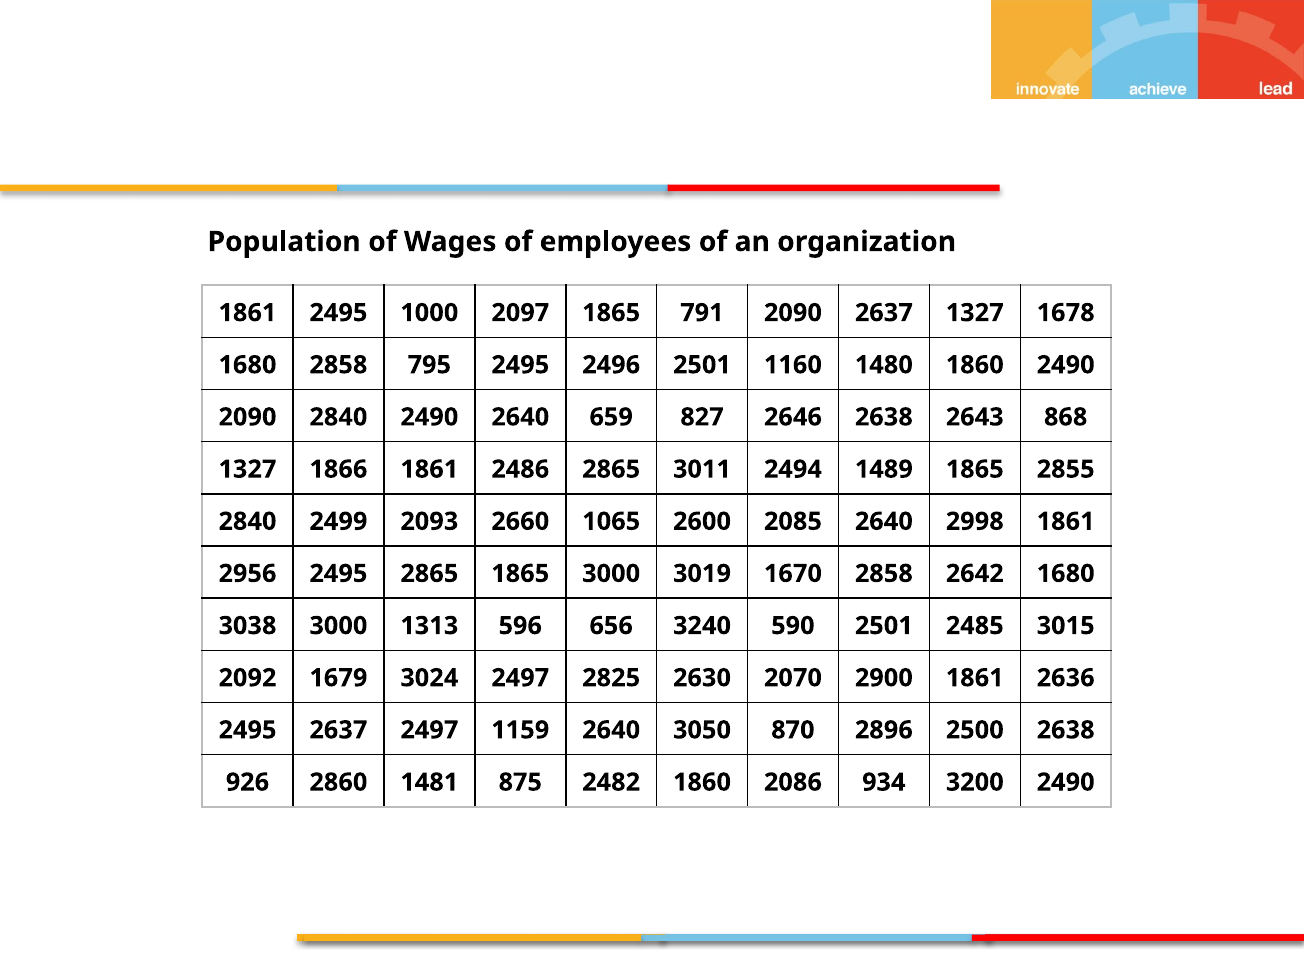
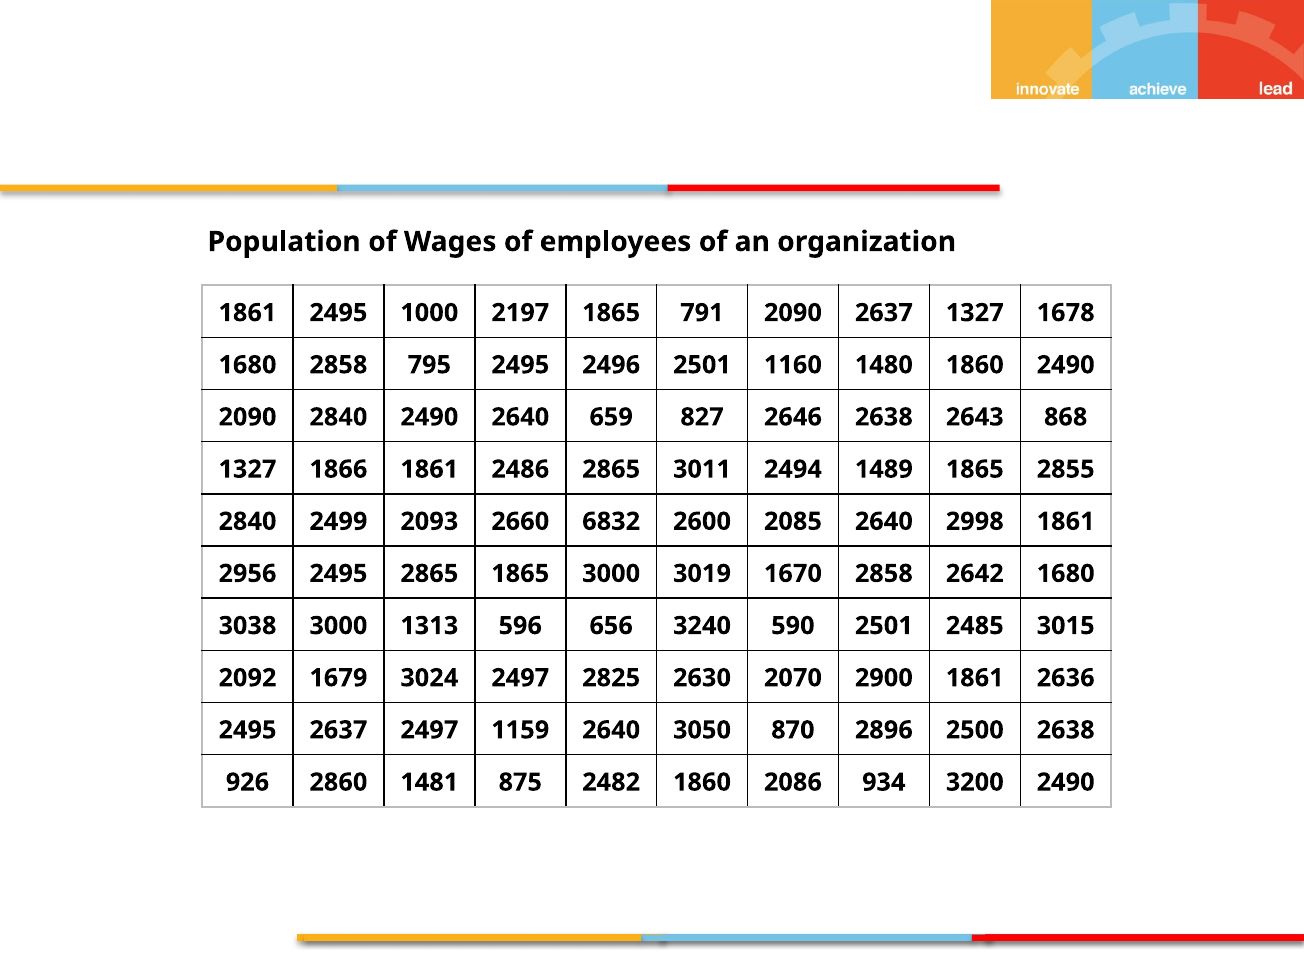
2097: 2097 -> 2197 (520, 313)
1065: 1065 -> 6832 (611, 521)
